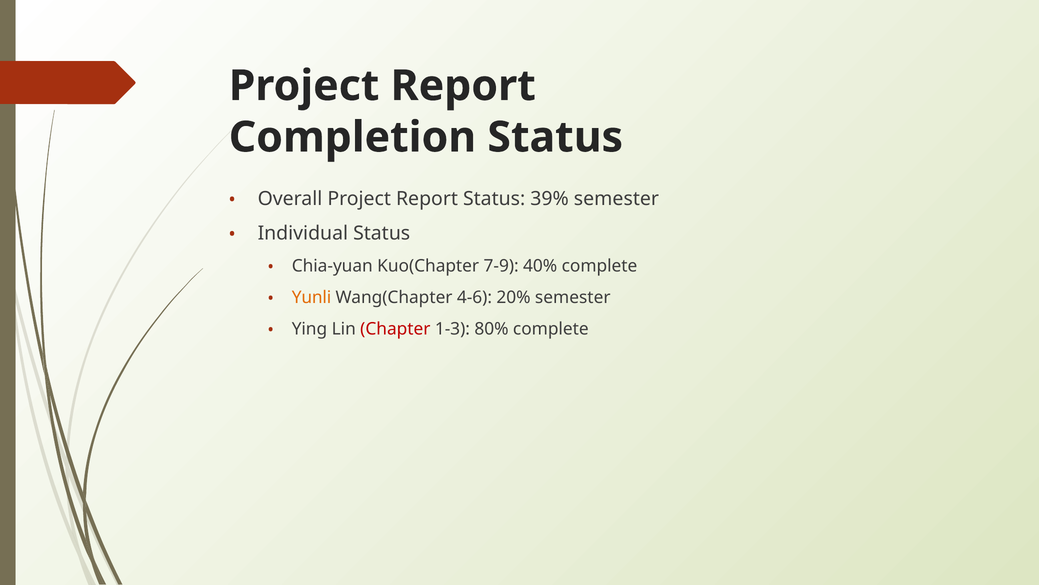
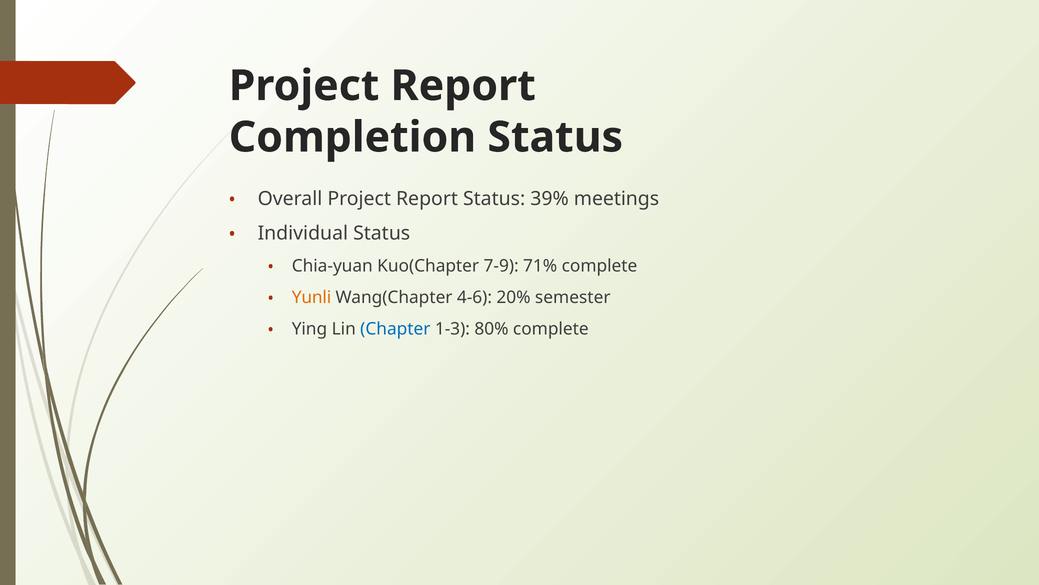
39% semester: semester -> meetings (616, 199)
40%: 40% -> 71% (540, 266)
Chapter colour: red -> blue (395, 329)
